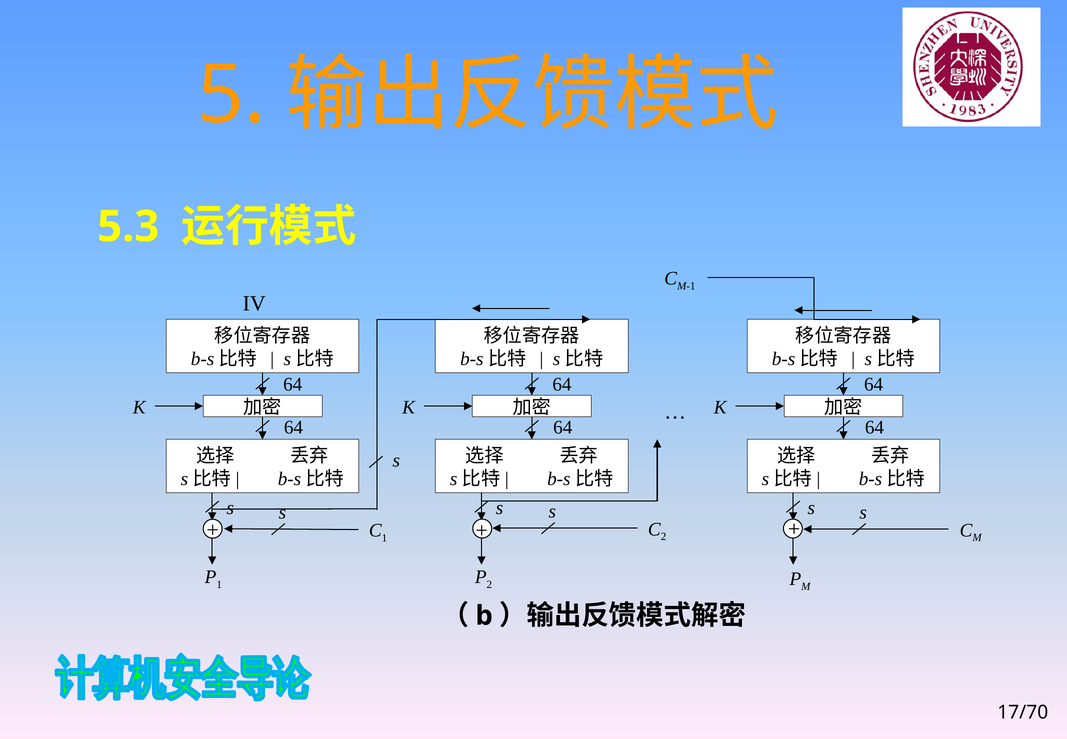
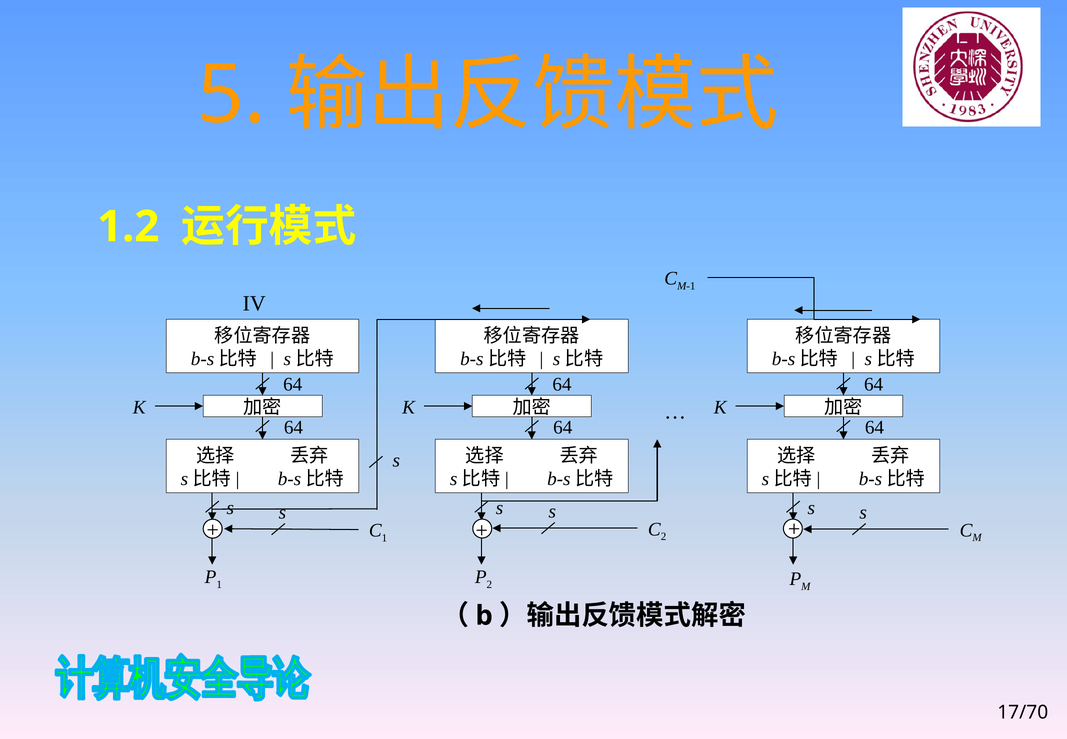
5.3: 5.3 -> 1.2 (128, 227)
